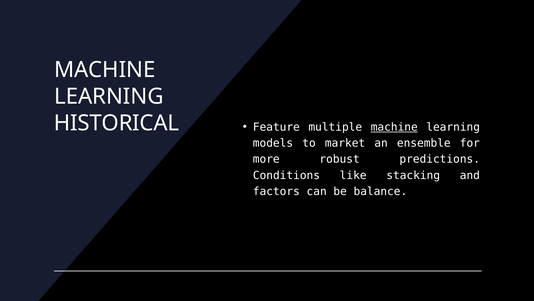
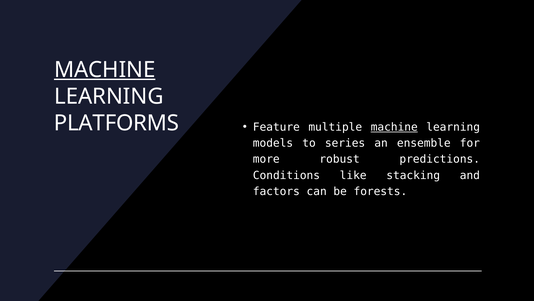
MACHINE underline: none -> present (105, 70)
HISTORICAL: HISTORICAL -> PLATFORMS (116, 123)
market: market -> series (345, 143)
balance: balance -> forests (380, 191)
